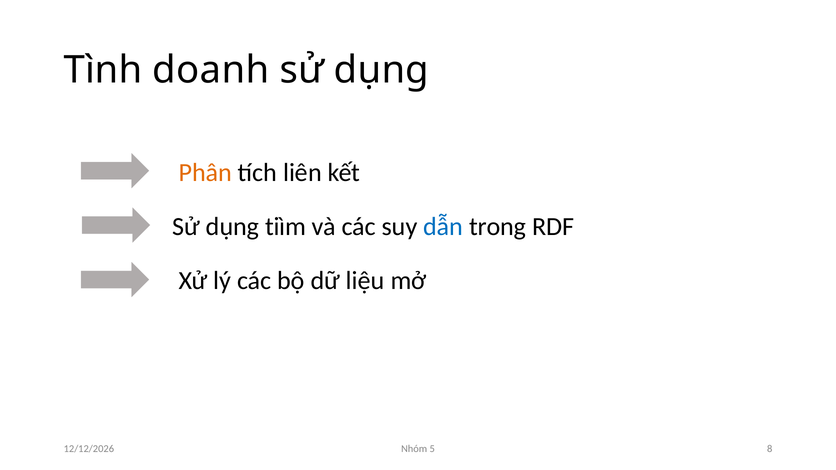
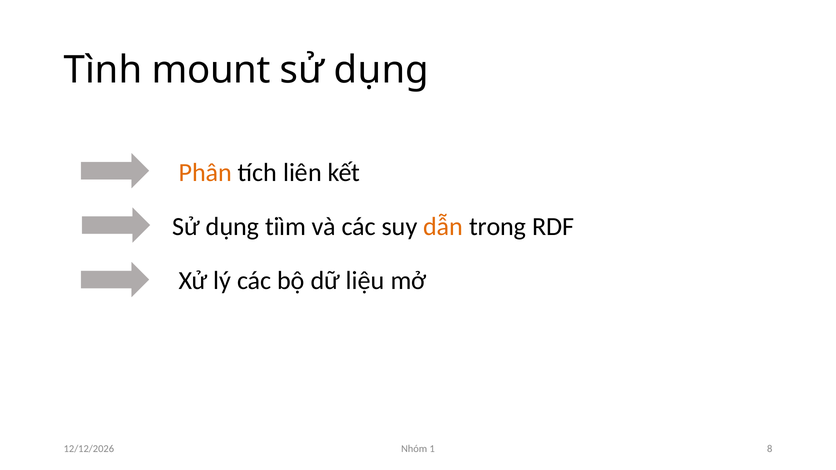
doanh: doanh -> mount (211, 70)
dẫn colour: blue -> orange (443, 227)
5: 5 -> 1 (432, 449)
